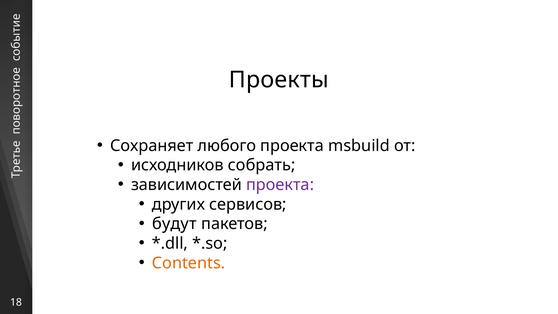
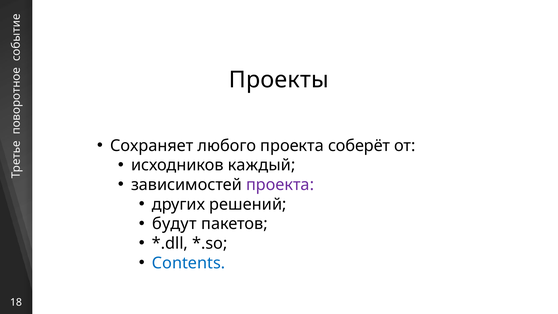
msbuild: msbuild -> соберёт (359, 146)
собрать: собрать -> каждый (262, 165)
сервисов: сервисов -> решений (248, 204)
Contents colour: orange -> blue (189, 263)
